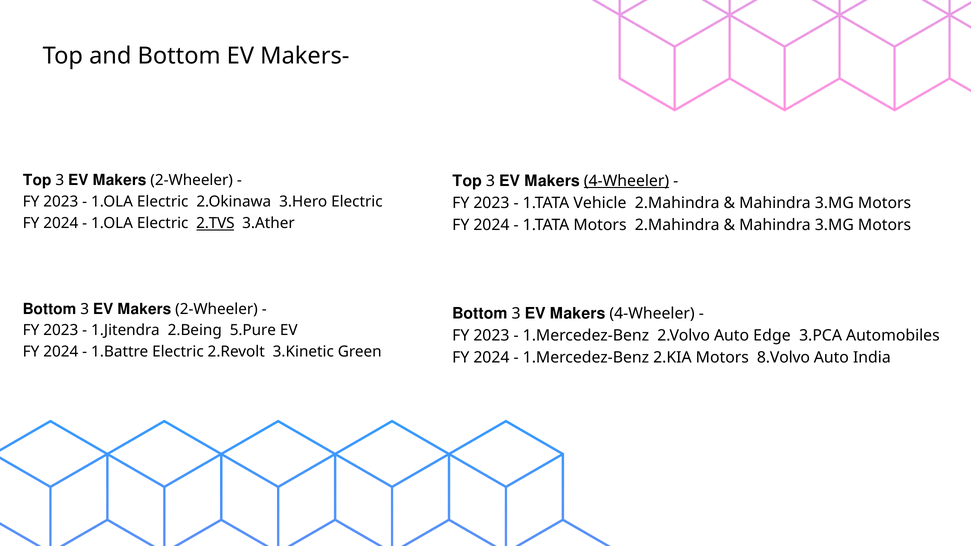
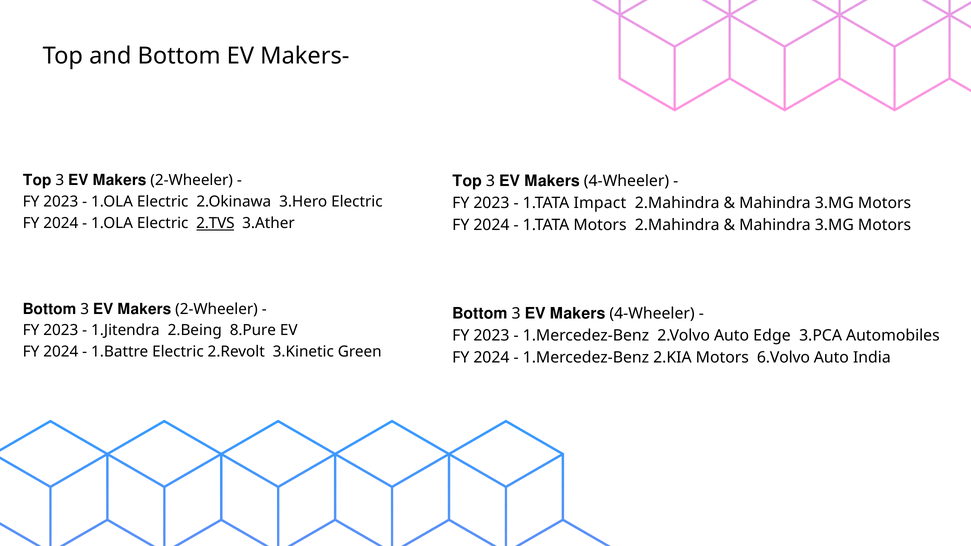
4-Wheeler underline: present -> none (626, 181)
Vehicle: Vehicle -> Impact (600, 203)
5.Pure: 5.Pure -> 8.Pure (253, 330)
8.Volvo: 8.Volvo -> 6.Volvo (783, 358)
